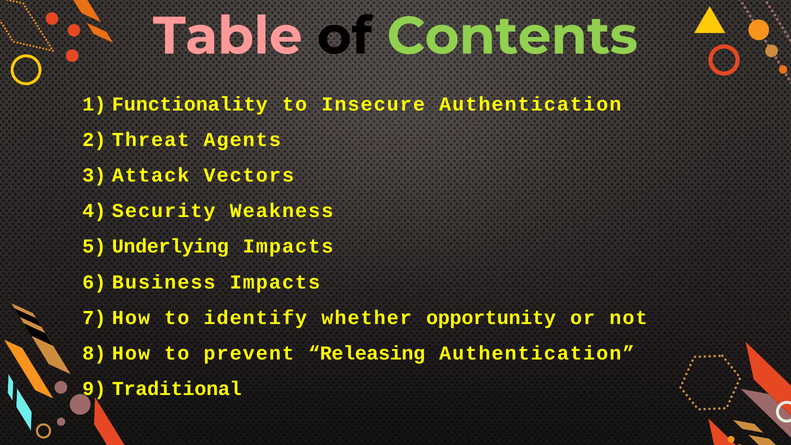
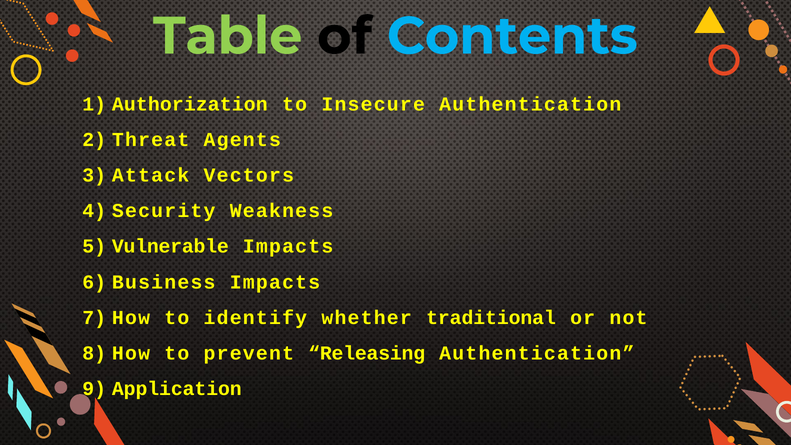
Table colour: pink -> light green (228, 36)
Contents colour: light green -> light blue (512, 36)
Functionality: Functionality -> Authorization (190, 104)
Underlying: Underlying -> Vulnerable (170, 246)
opportunity: opportunity -> traditional (491, 318)
Traditional: Traditional -> Application (177, 389)
